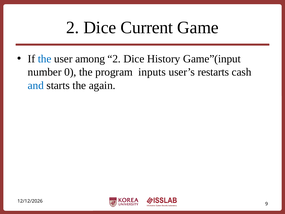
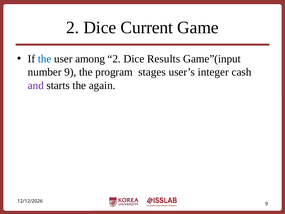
History: History -> Results (164, 59)
number 0: 0 -> 9 (70, 72)
inputs: inputs -> stages (152, 72)
restarts: restarts -> integer (213, 72)
and colour: blue -> purple (36, 85)
